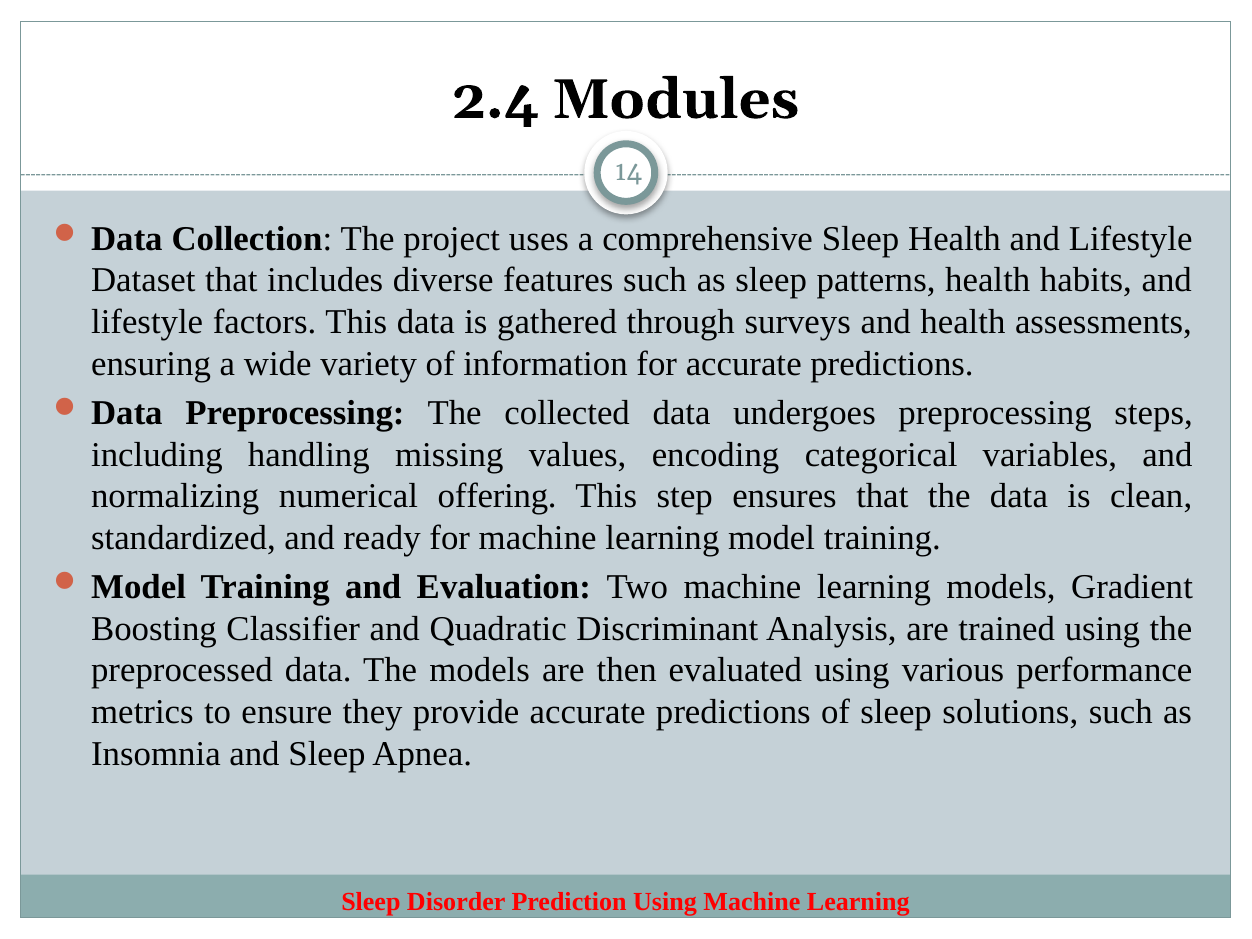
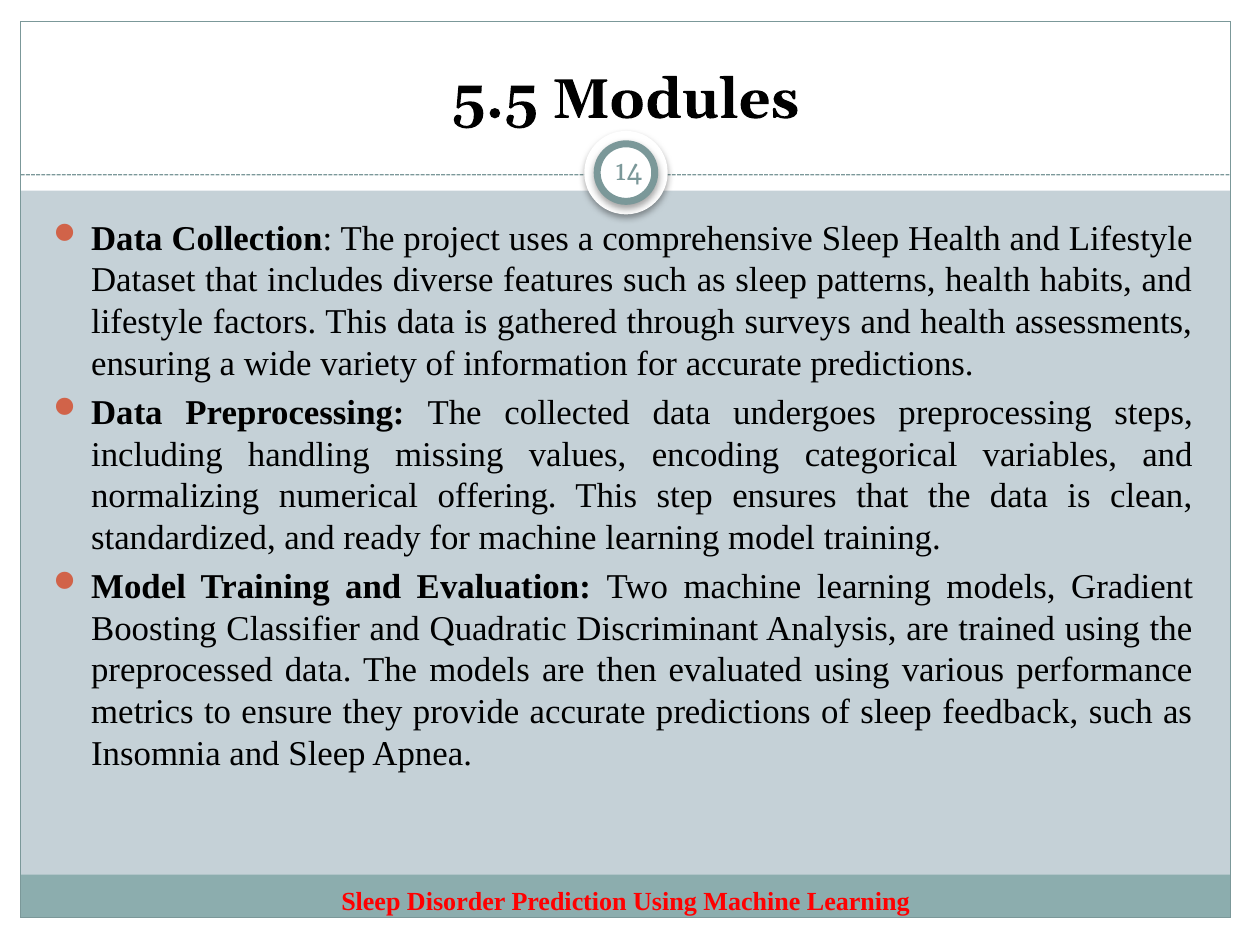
2.4: 2.4 -> 5.5 (495, 99)
solutions: solutions -> feedback (1010, 712)
